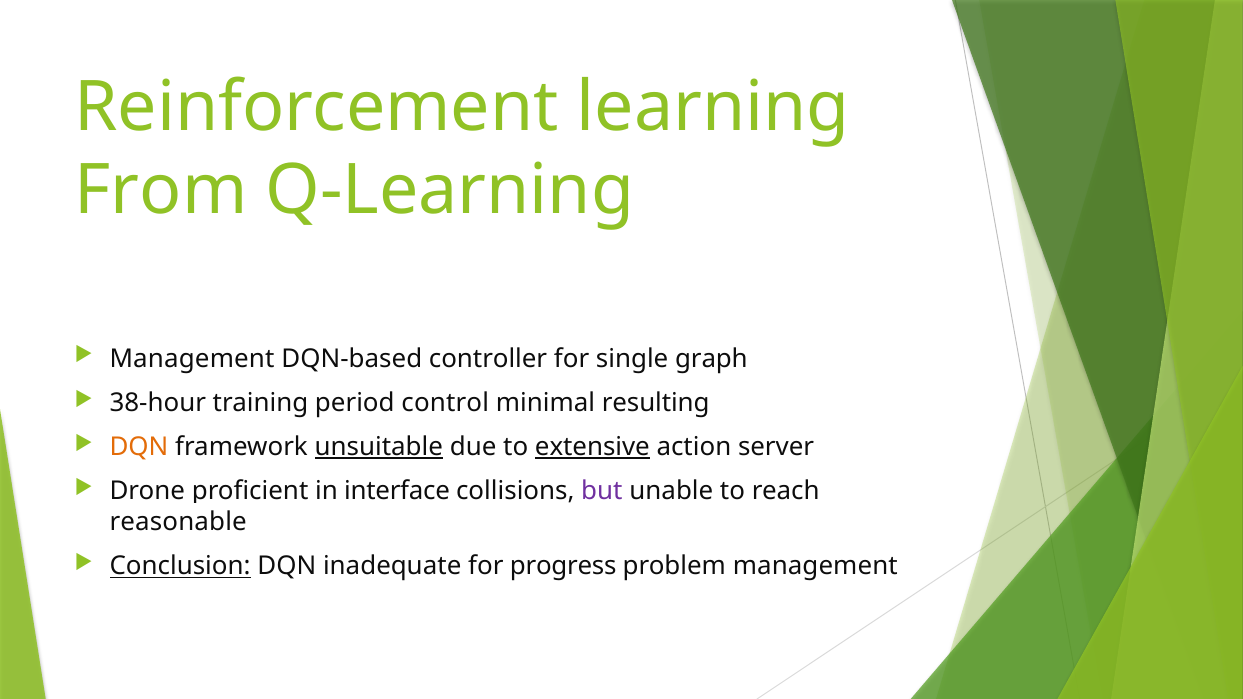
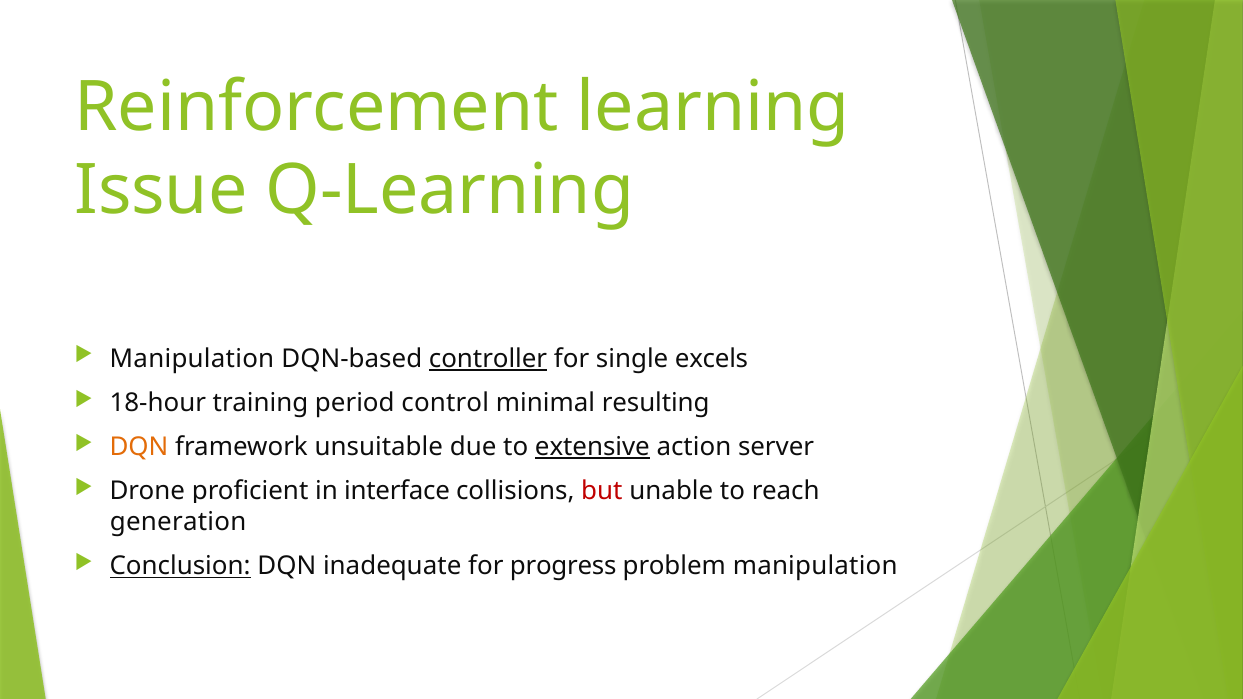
From: From -> Issue (161, 191)
Management: Management -> Manipulation (192, 359)
controller underline: none -> present (488, 359)
graph: graph -> excels (712, 359)
38-hour: 38-hour -> 18-hour (158, 403)
unsuitable underline: present -> none (379, 447)
but colour: purple -> red (602, 491)
reasonable: reasonable -> generation (178, 522)
problem management: management -> manipulation (815, 566)
